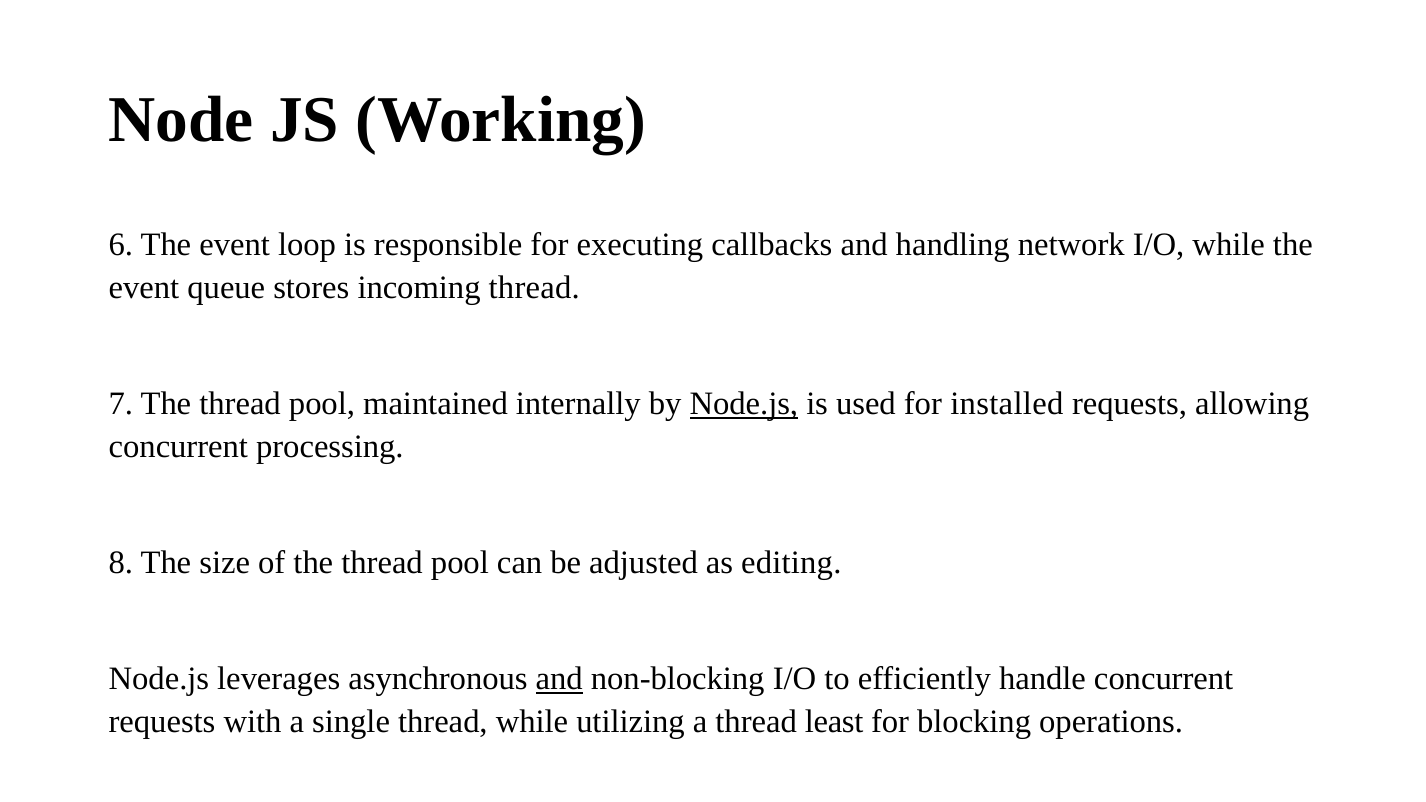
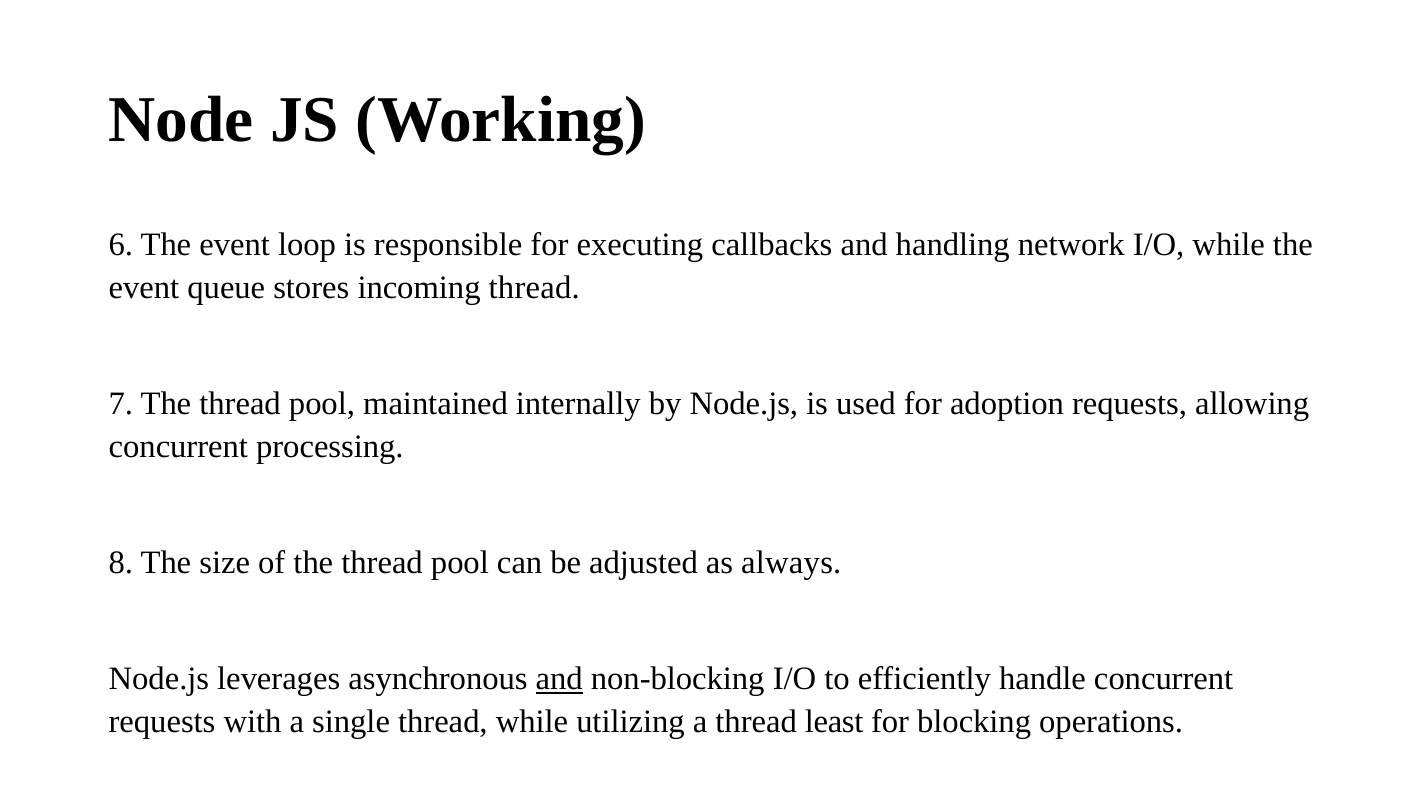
Node.js underline: present -> none (744, 404)
installed: installed -> adoption (1007, 404)
editing: editing -> always (791, 563)
